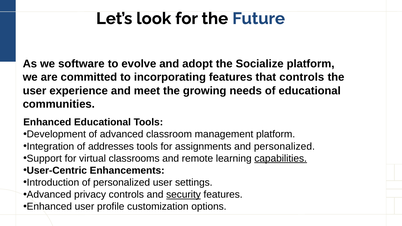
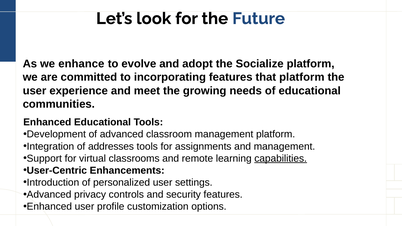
software: software -> enhance (81, 64)
that controls: controls -> platform (302, 77)
and personalized: personalized -> management (284, 146)
security underline: present -> none (184, 195)
